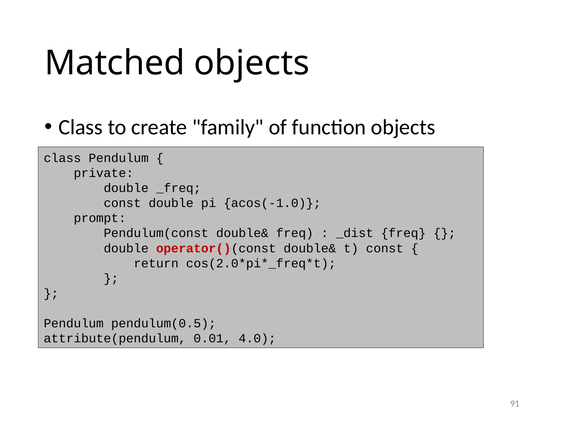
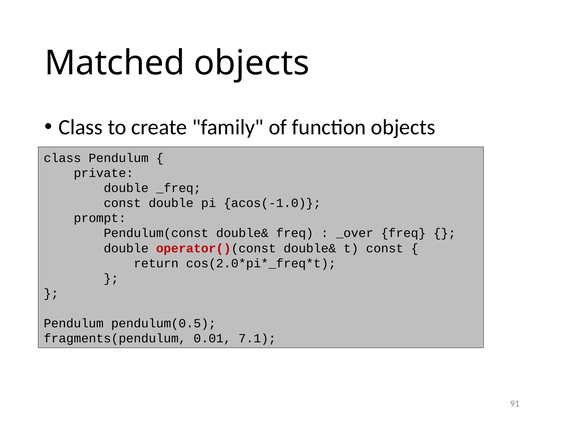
_dist: _dist -> _over (355, 233)
attribute(pendulum: attribute(pendulum -> fragments(pendulum (115, 338)
4.0: 4.0 -> 7.1 (257, 338)
